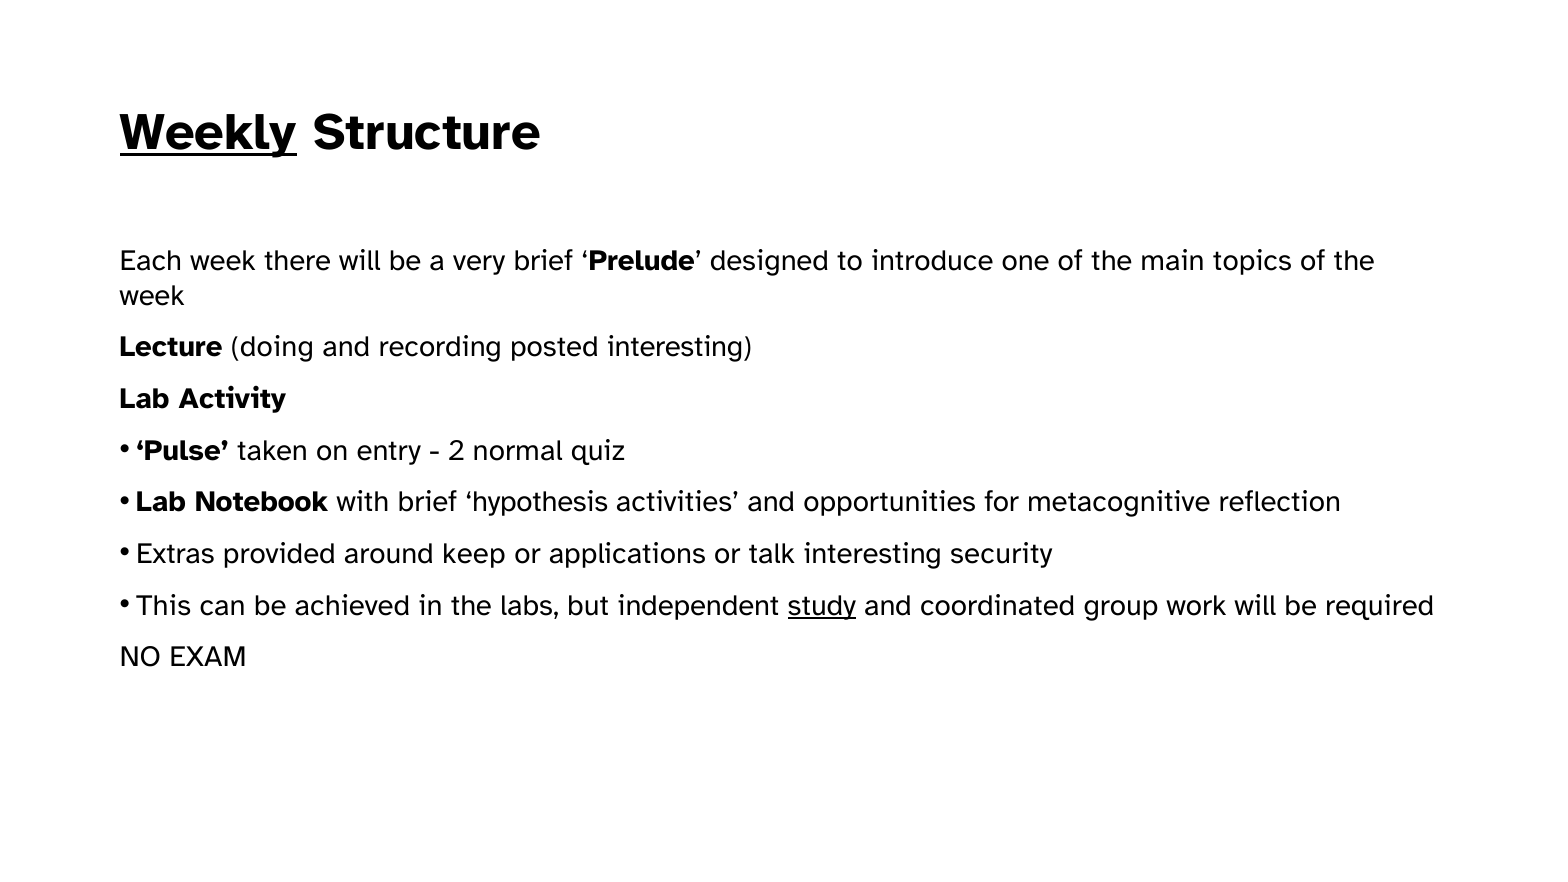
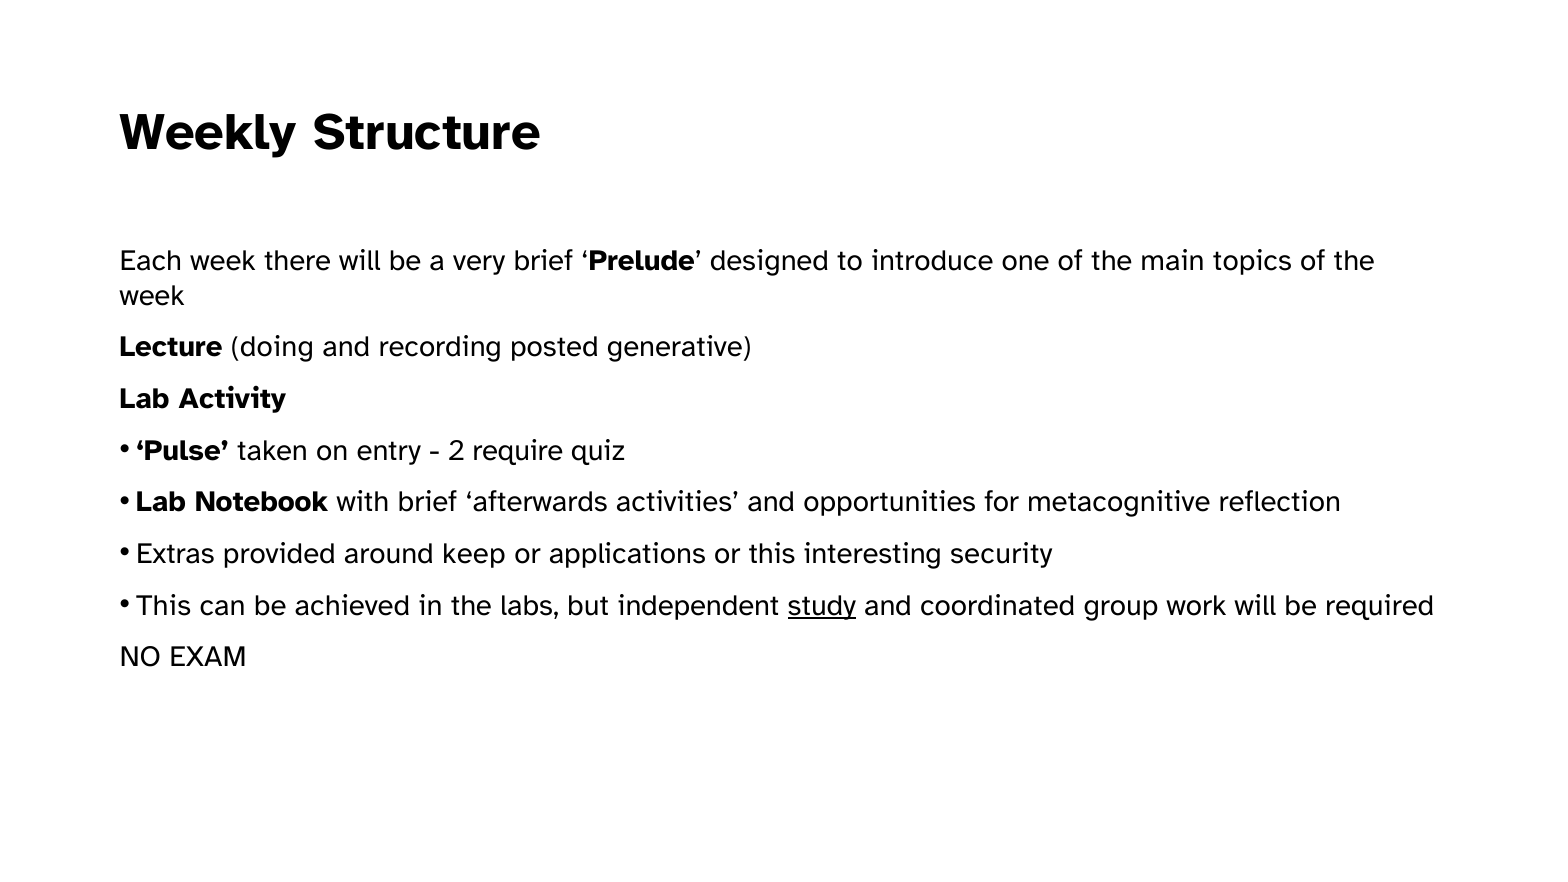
Weekly underline: present -> none (208, 132)
posted interesting: interesting -> generative (679, 347)
normal: normal -> require (518, 451)
hypothesis: hypothesis -> afterwards (537, 502)
or talk: talk -> this (772, 554)
